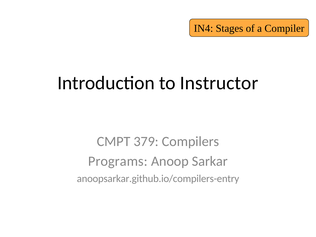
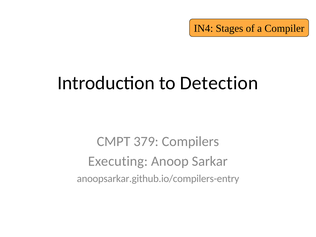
Instructor: Instructor -> Detection (219, 83)
Programs: Programs -> Executing (118, 161)
